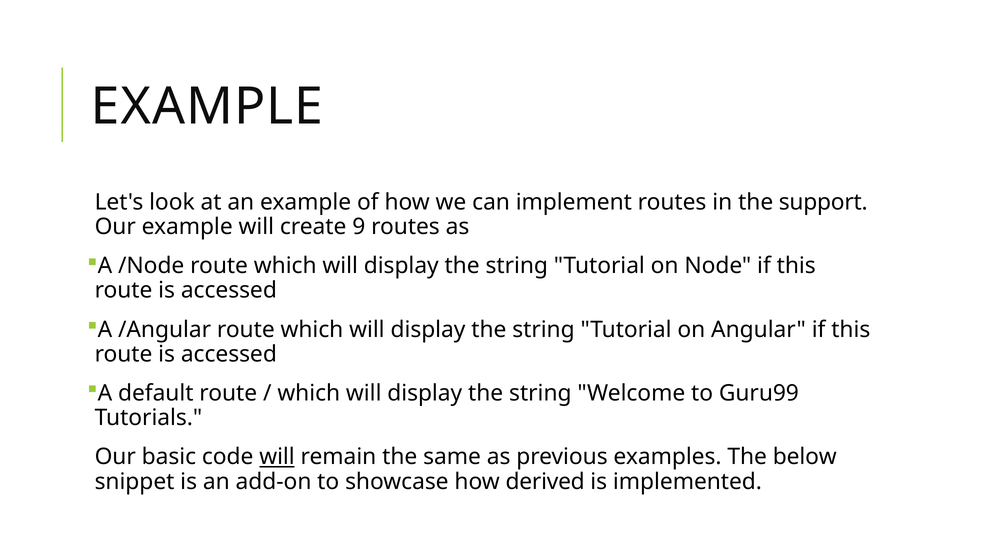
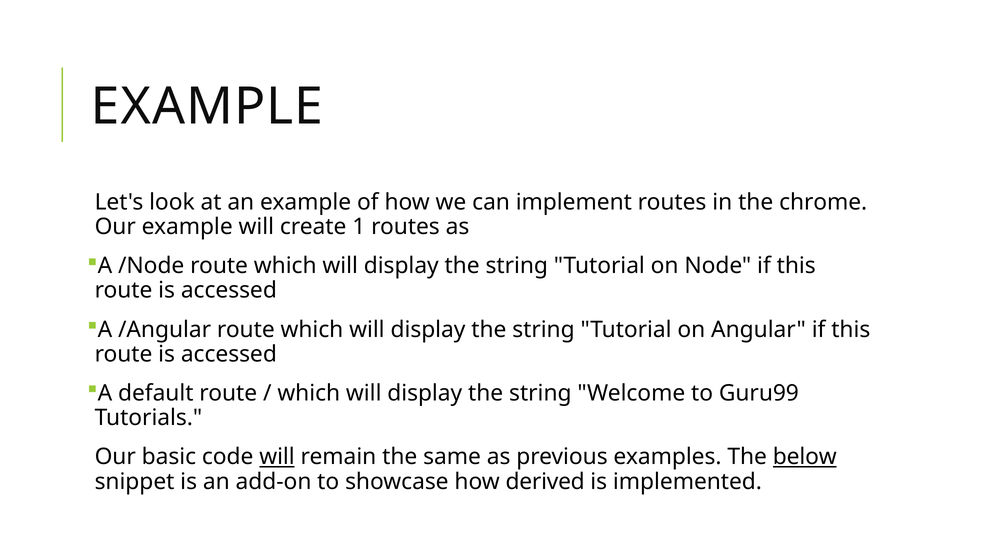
support: support -> chrome (823, 202)
9: 9 -> 1 (359, 227)
below underline: none -> present (805, 457)
